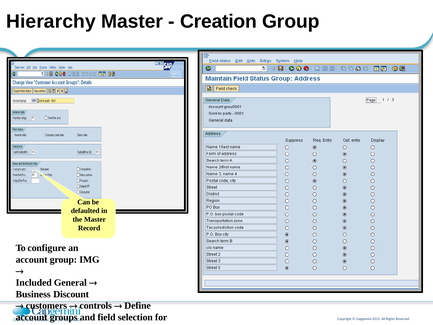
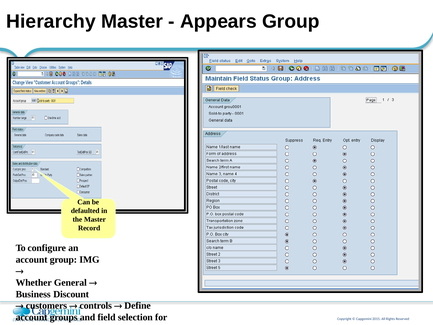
Creation: Creation -> Appears (218, 22)
Included: Included -> Whether (34, 283)
